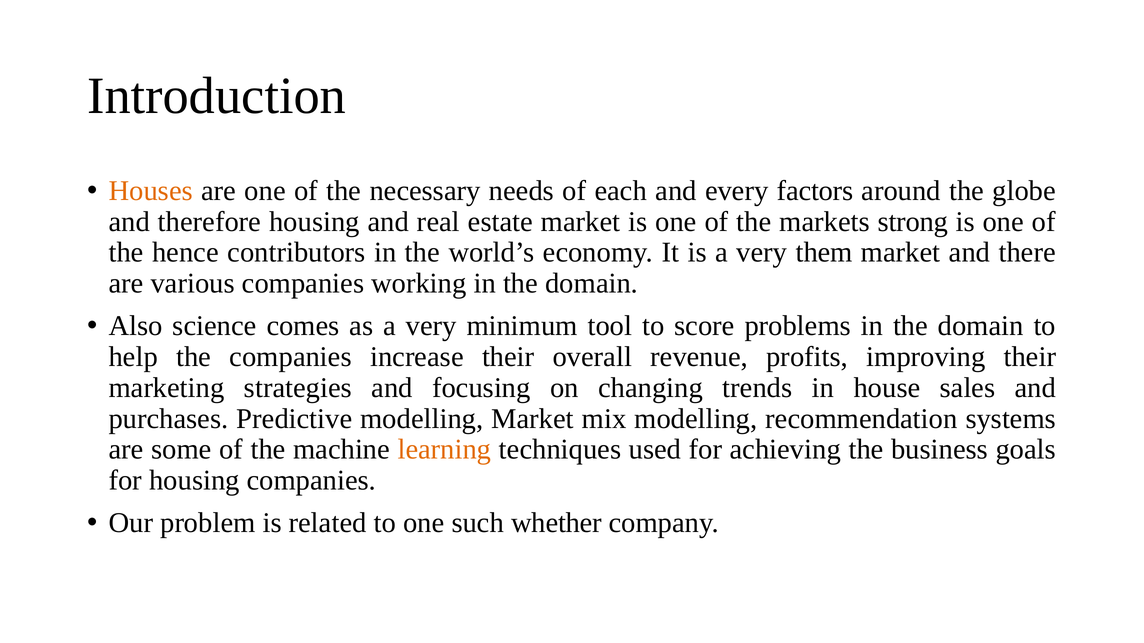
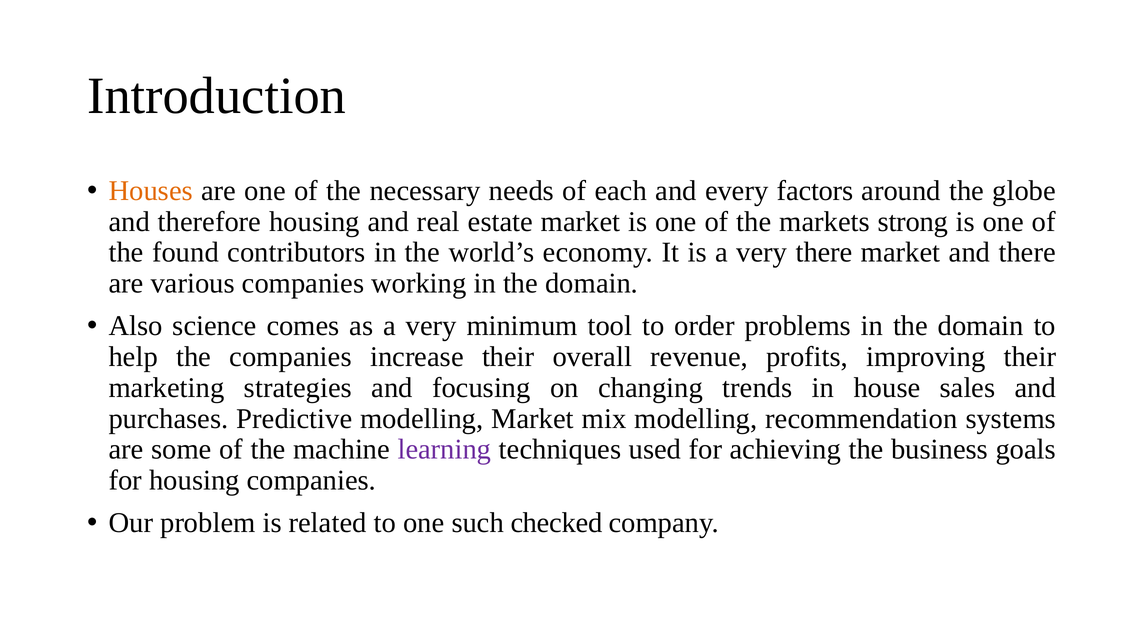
hence: hence -> found (186, 253)
very them: them -> there (824, 253)
score: score -> order (704, 326)
learning colour: orange -> purple (444, 450)
whether: whether -> checked (556, 523)
